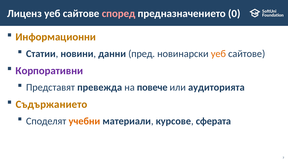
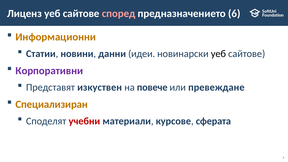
0: 0 -> 6 (234, 14)
пред: пред -> идеи (142, 54)
уеб colour: orange -> black (218, 54)
превежда: превежда -> изкуствен (100, 87)
аудиторията: аудиторията -> превеждане (216, 87)
Съдържанието: Съдържанието -> Специализиран (52, 104)
учебни colour: orange -> red (84, 121)
